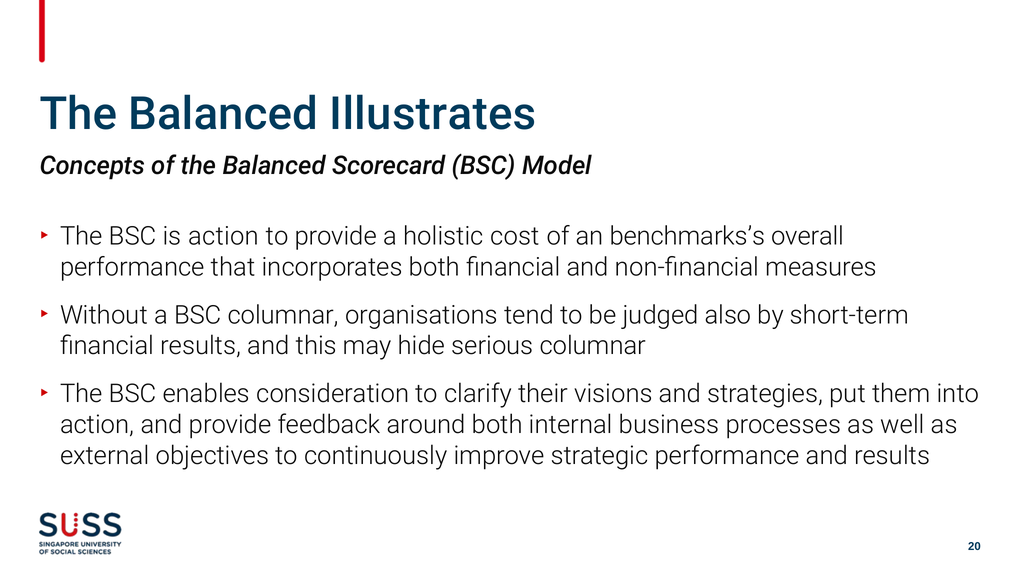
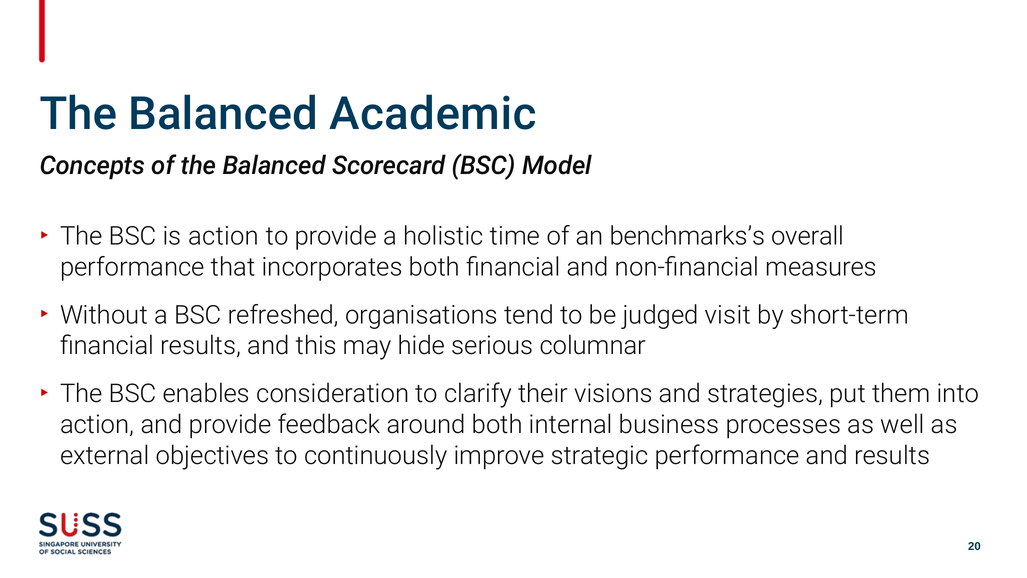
Illustrates: Illustrates -> Academic (433, 114)
cost: cost -> time (515, 236)
BSC columnar: columnar -> refreshed (283, 315)
also: also -> visit (728, 315)
